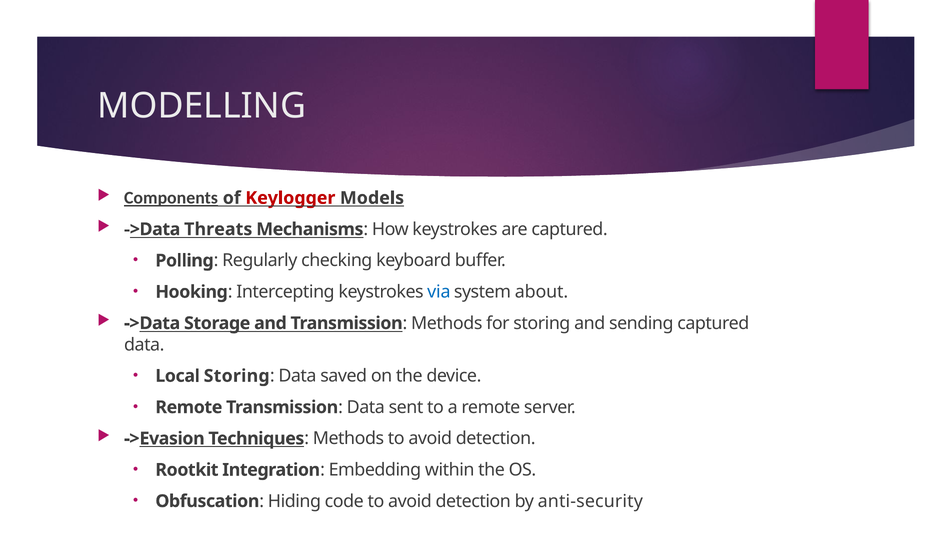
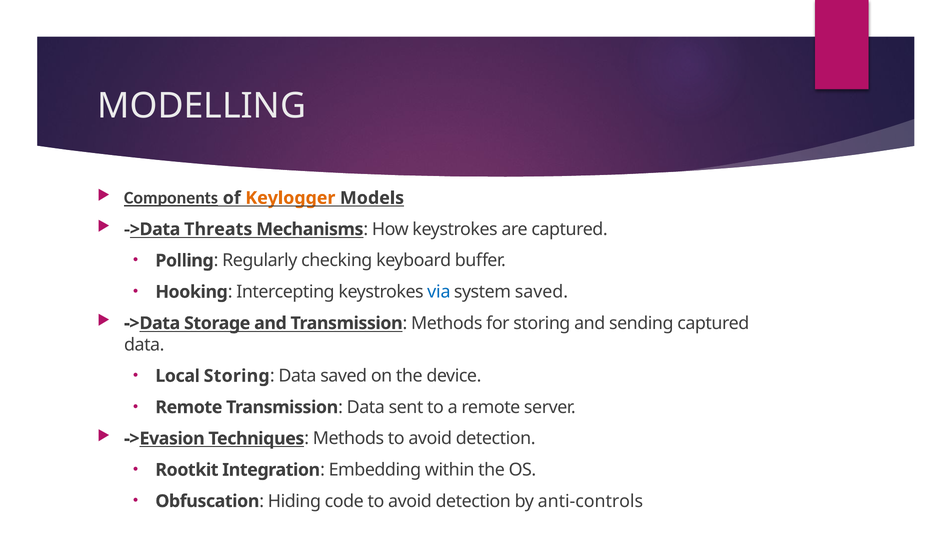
Keylogger colour: red -> orange (290, 198)
system about: about -> saved (541, 292)
anti-security: anti-security -> anti-controls (590, 502)
